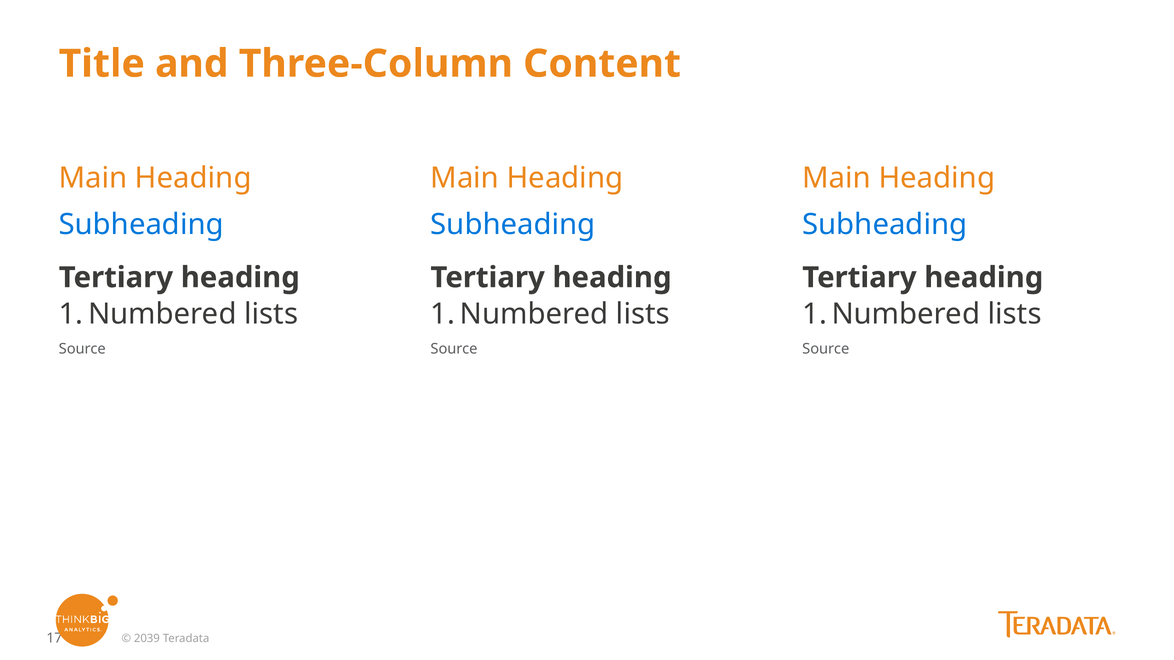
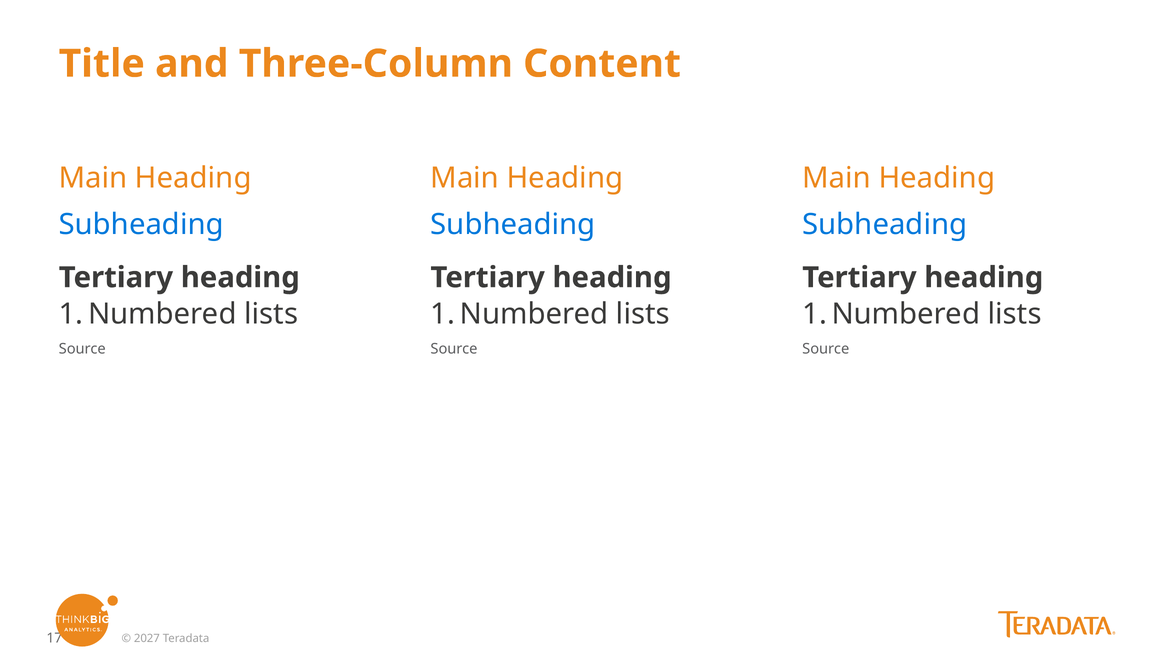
2039: 2039 -> 2027 (147, 639)
